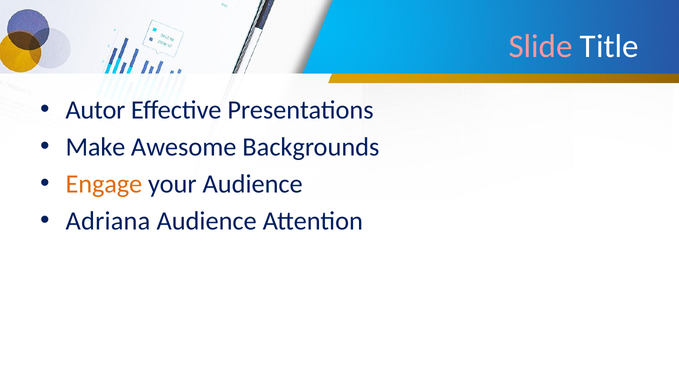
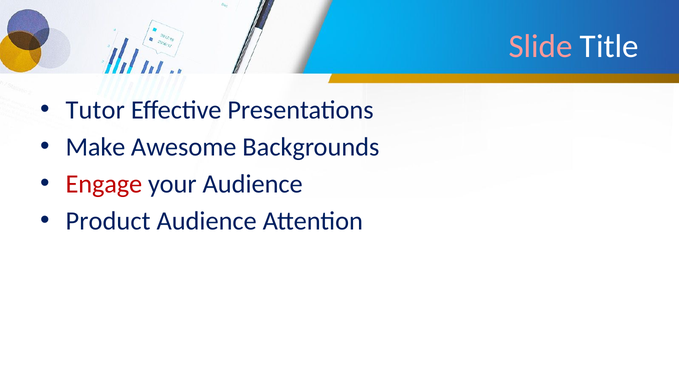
Autor: Autor -> Tutor (95, 110)
Engage colour: orange -> red (104, 184)
Adriana: Adriana -> Product (108, 221)
